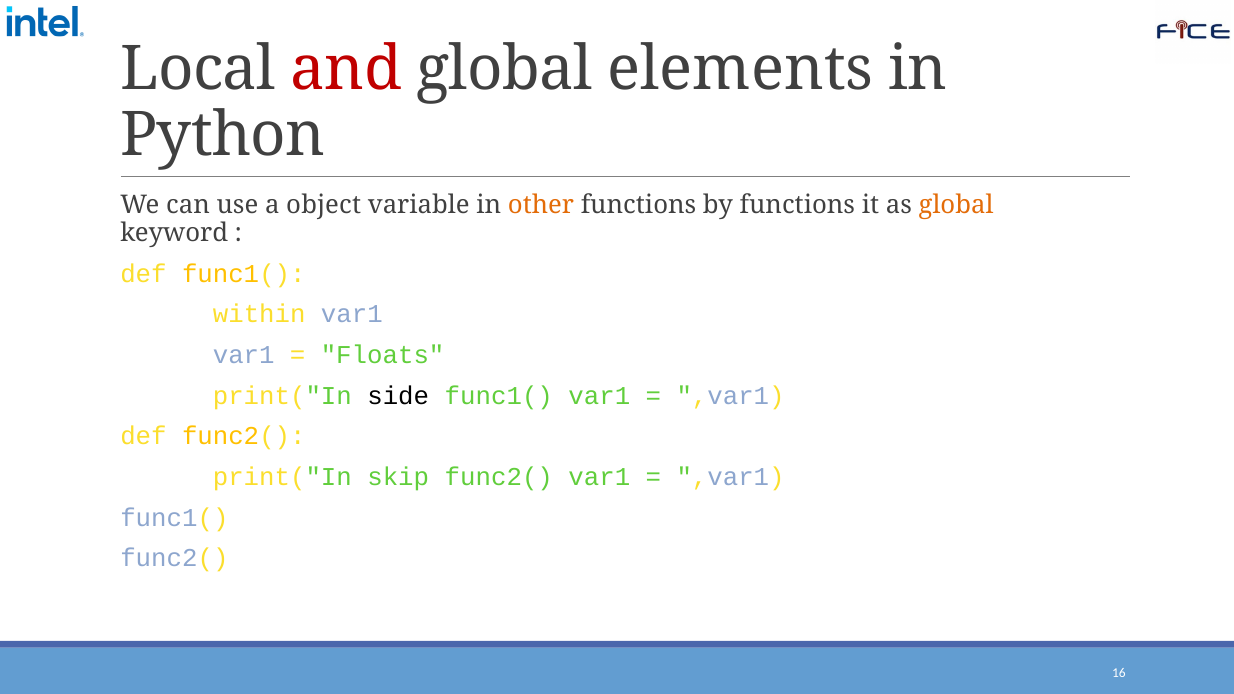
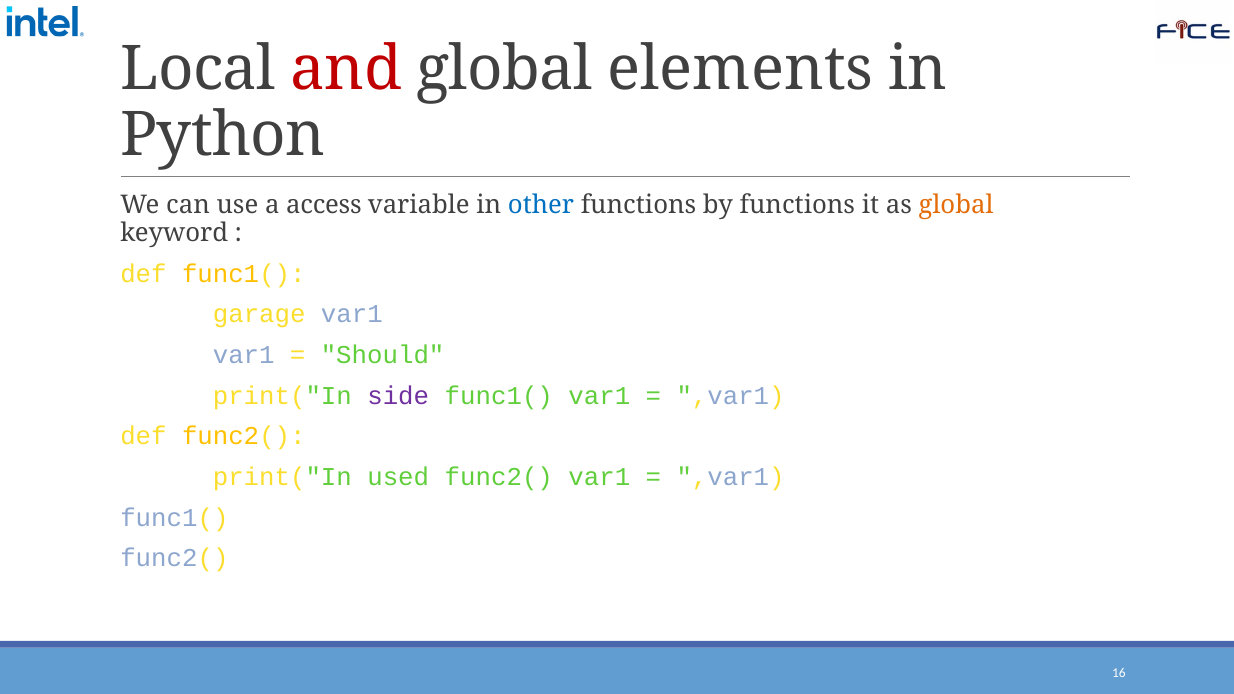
object: object -> access (324, 205)
other colour: orange -> blue (541, 205)
within: within -> garage (259, 314)
Floats: Floats -> Should (383, 355)
side colour: black -> purple (398, 396)
skip: skip -> used (398, 477)
